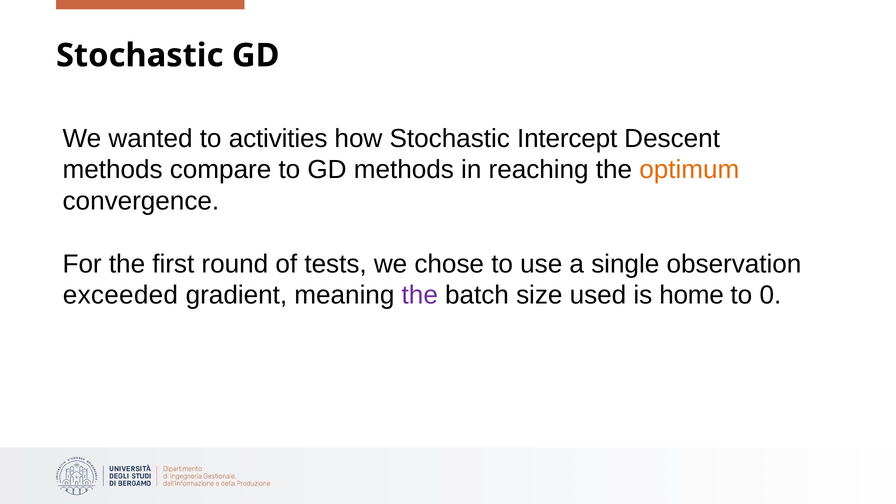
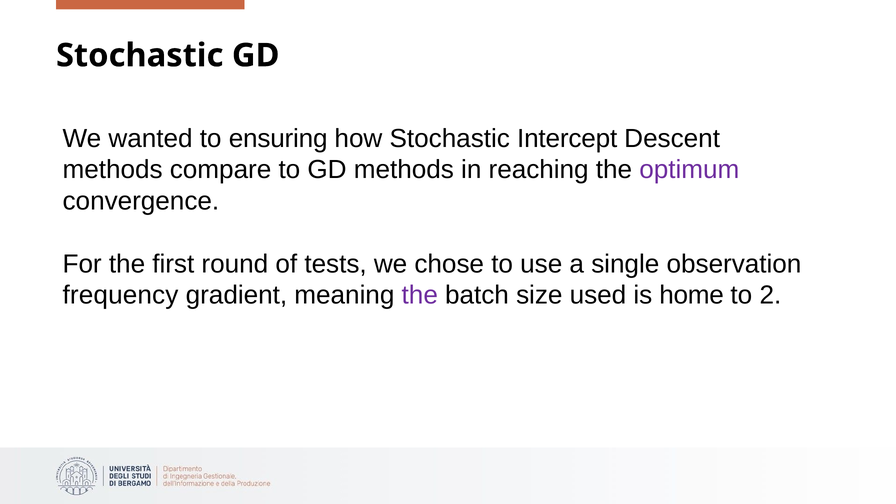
activities: activities -> ensuring (278, 138)
optimum colour: orange -> purple (689, 170)
exceeded: exceeded -> frequency (120, 295)
0: 0 -> 2 (770, 295)
